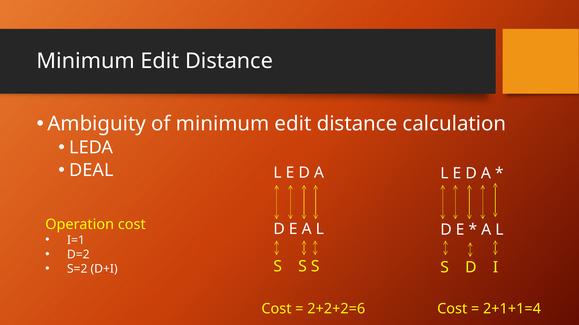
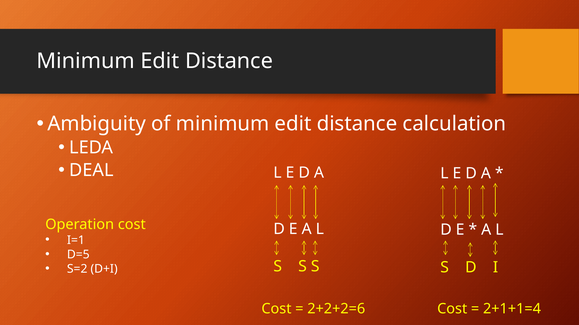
D=2: D=2 -> D=5 (78, 255)
